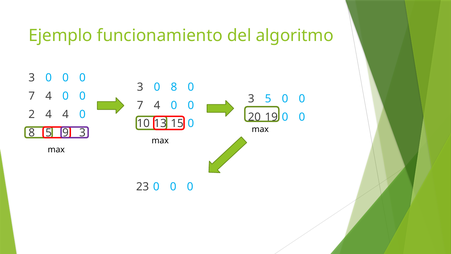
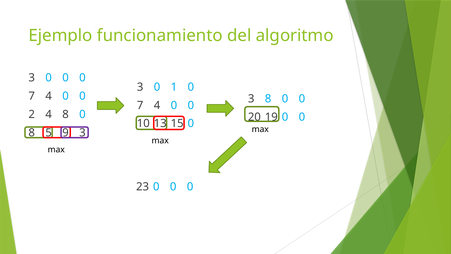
3 0 8: 8 -> 1 (174, 87)
3 5: 5 -> 8 (268, 99)
4 4: 4 -> 8 (65, 114)
